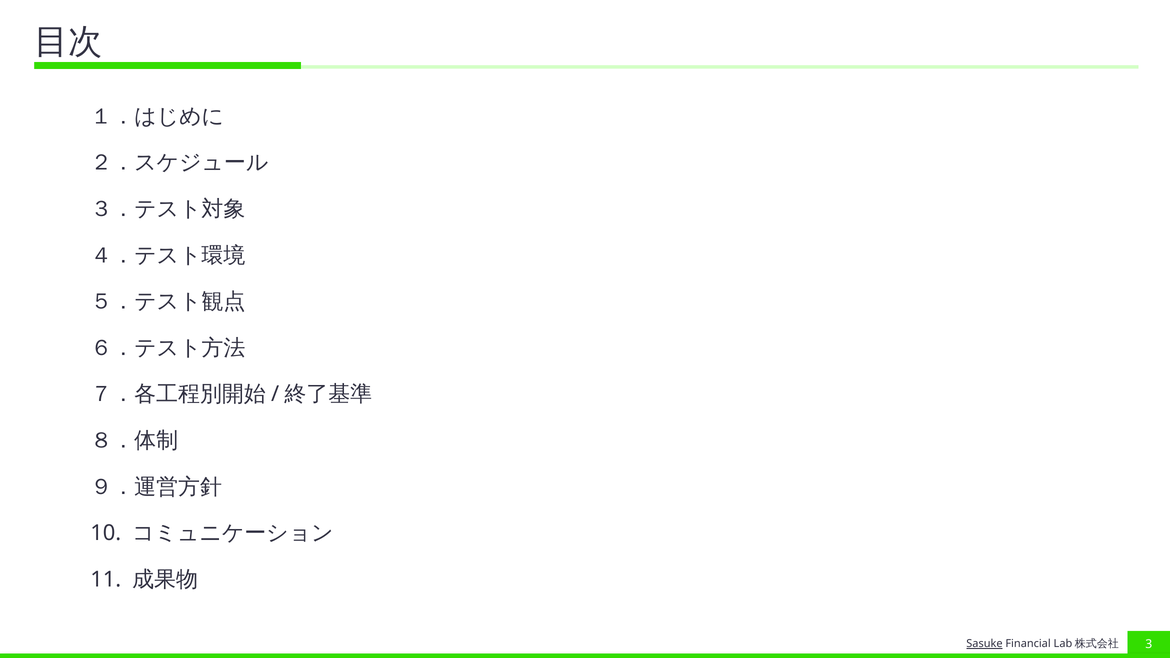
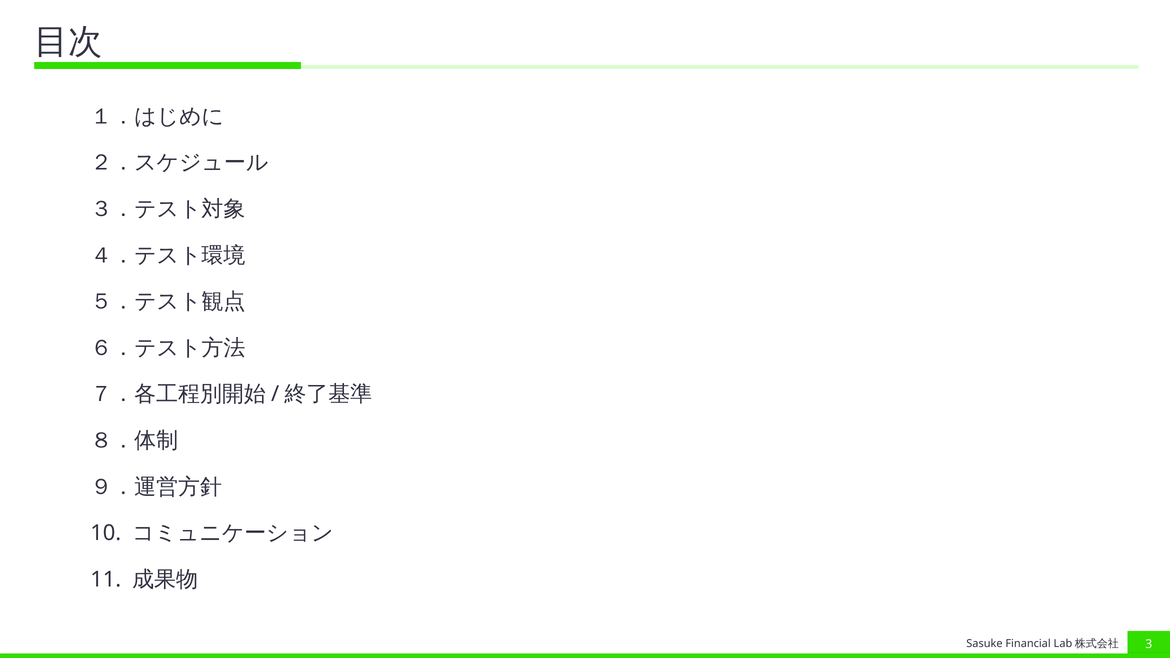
Sasuke underline: present -> none (984, 644)
